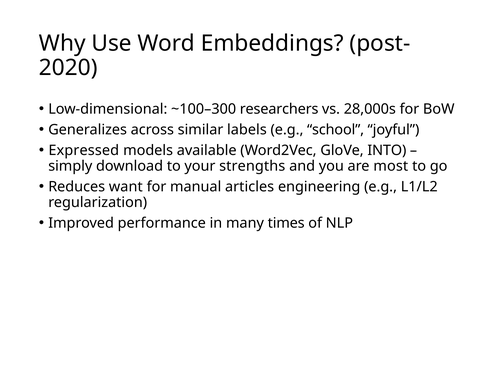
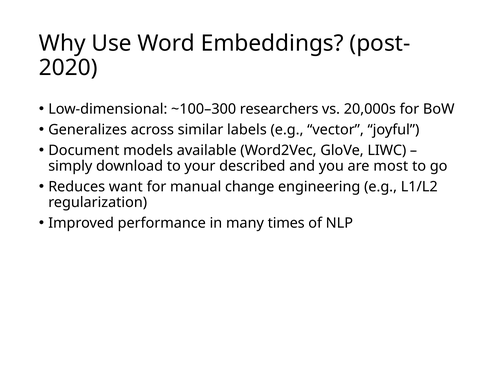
28,000s: 28,000s -> 20,000s (370, 109)
school: school -> vector (335, 130)
Expressed: Expressed -> Document (84, 151)
INTO: INTO -> LIWC (387, 151)
strengths: strengths -> described (252, 166)
articles: articles -> change (250, 187)
